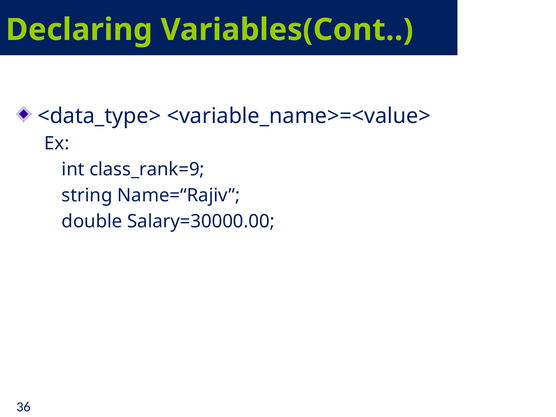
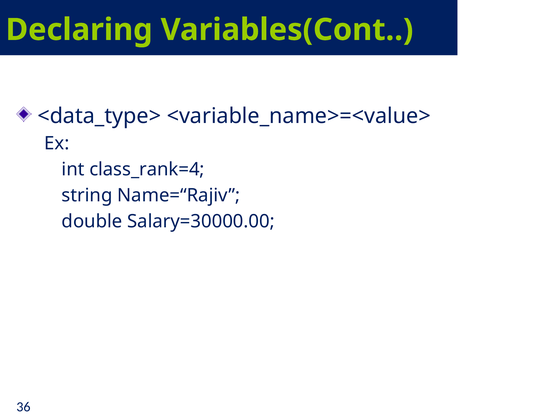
class_rank=9: class_rank=9 -> class_rank=4 (147, 169)
